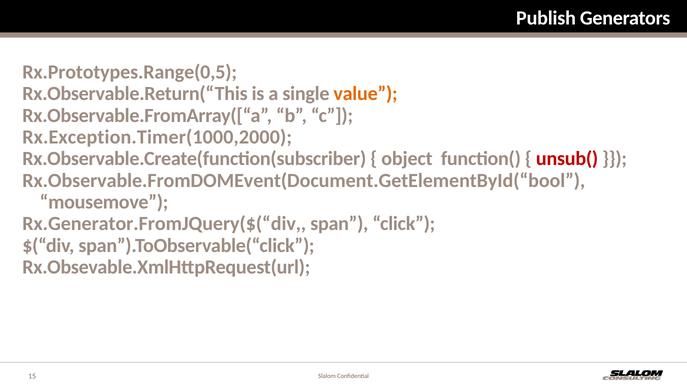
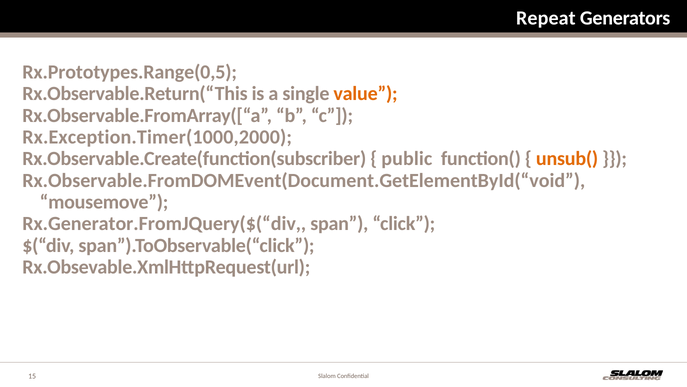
Publish: Publish -> Repeat (546, 18)
object: object -> public (407, 159)
unsub( colour: red -> orange (567, 159)
Rx.Observable.FromDOMEvent(Document.GetElementById(“bool: Rx.Observable.FromDOMEvent(Document.GetElementById(“bool -> Rx.Observable.FromDOMEvent(Document.GetElementById(“void (304, 180)
